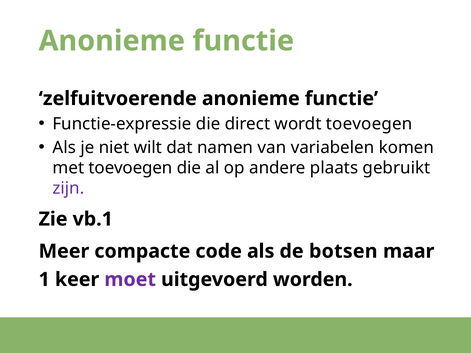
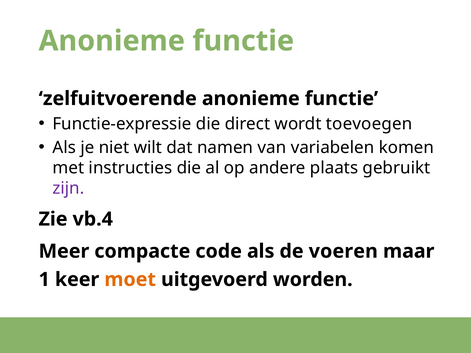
met toevoegen: toevoegen -> instructies (130, 168)
vb.1: vb.1 -> vb.4 (93, 219)
botsen: botsen -> voeren (343, 251)
moet colour: purple -> orange (130, 280)
